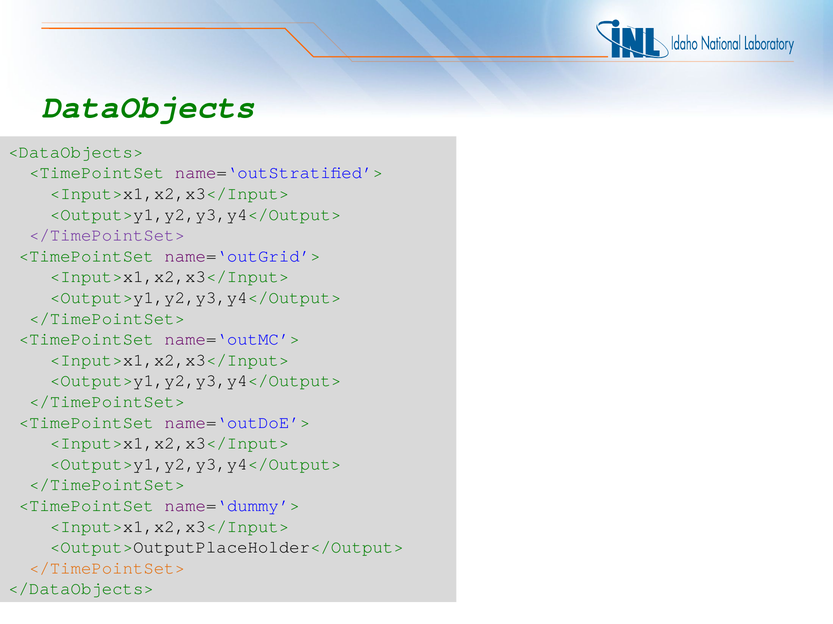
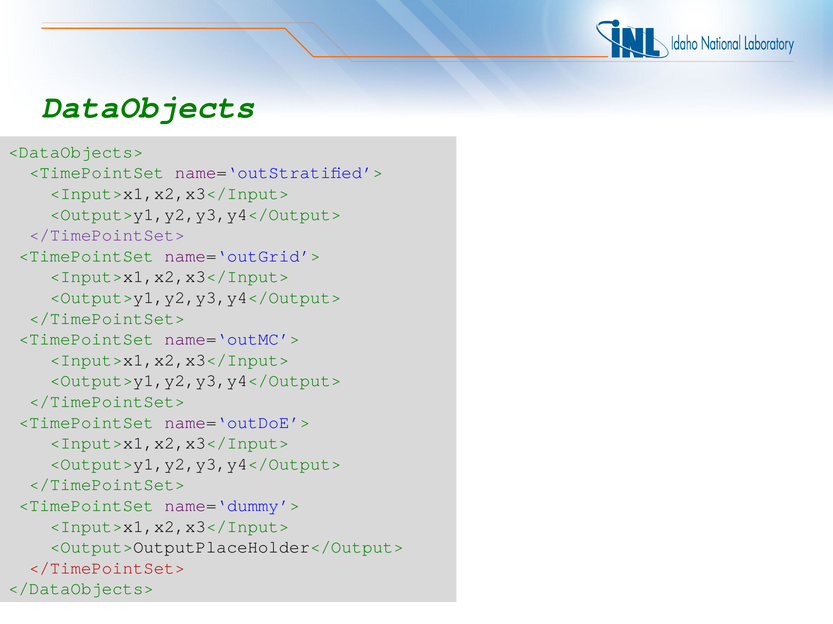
</TimePointSet> colour: orange -> red (107, 569)
